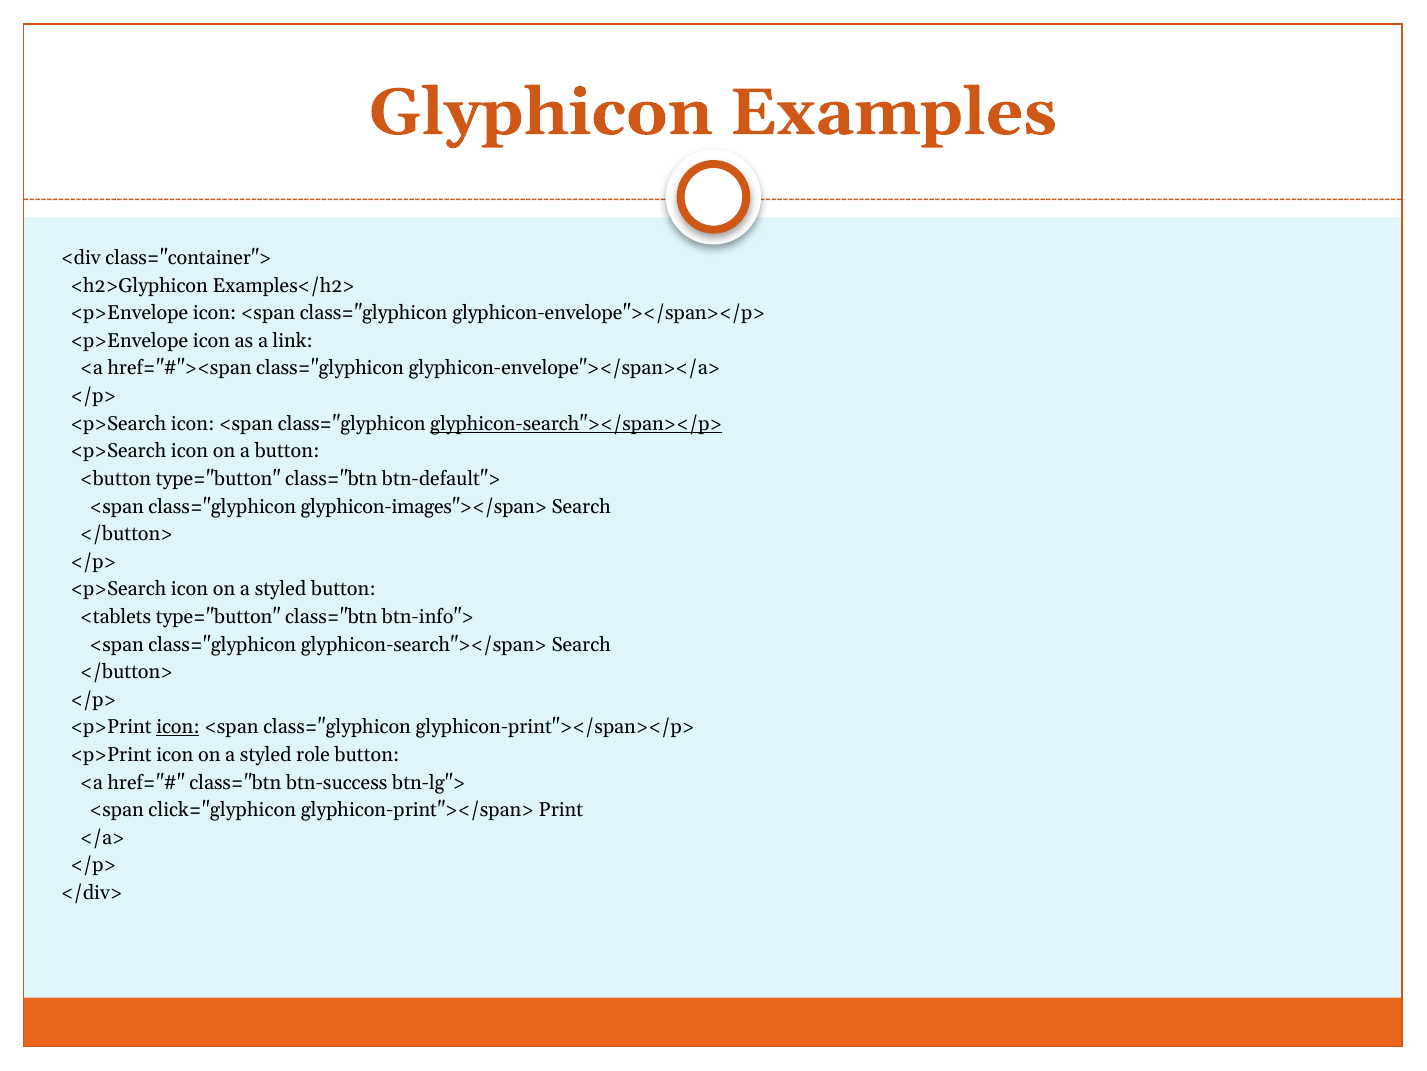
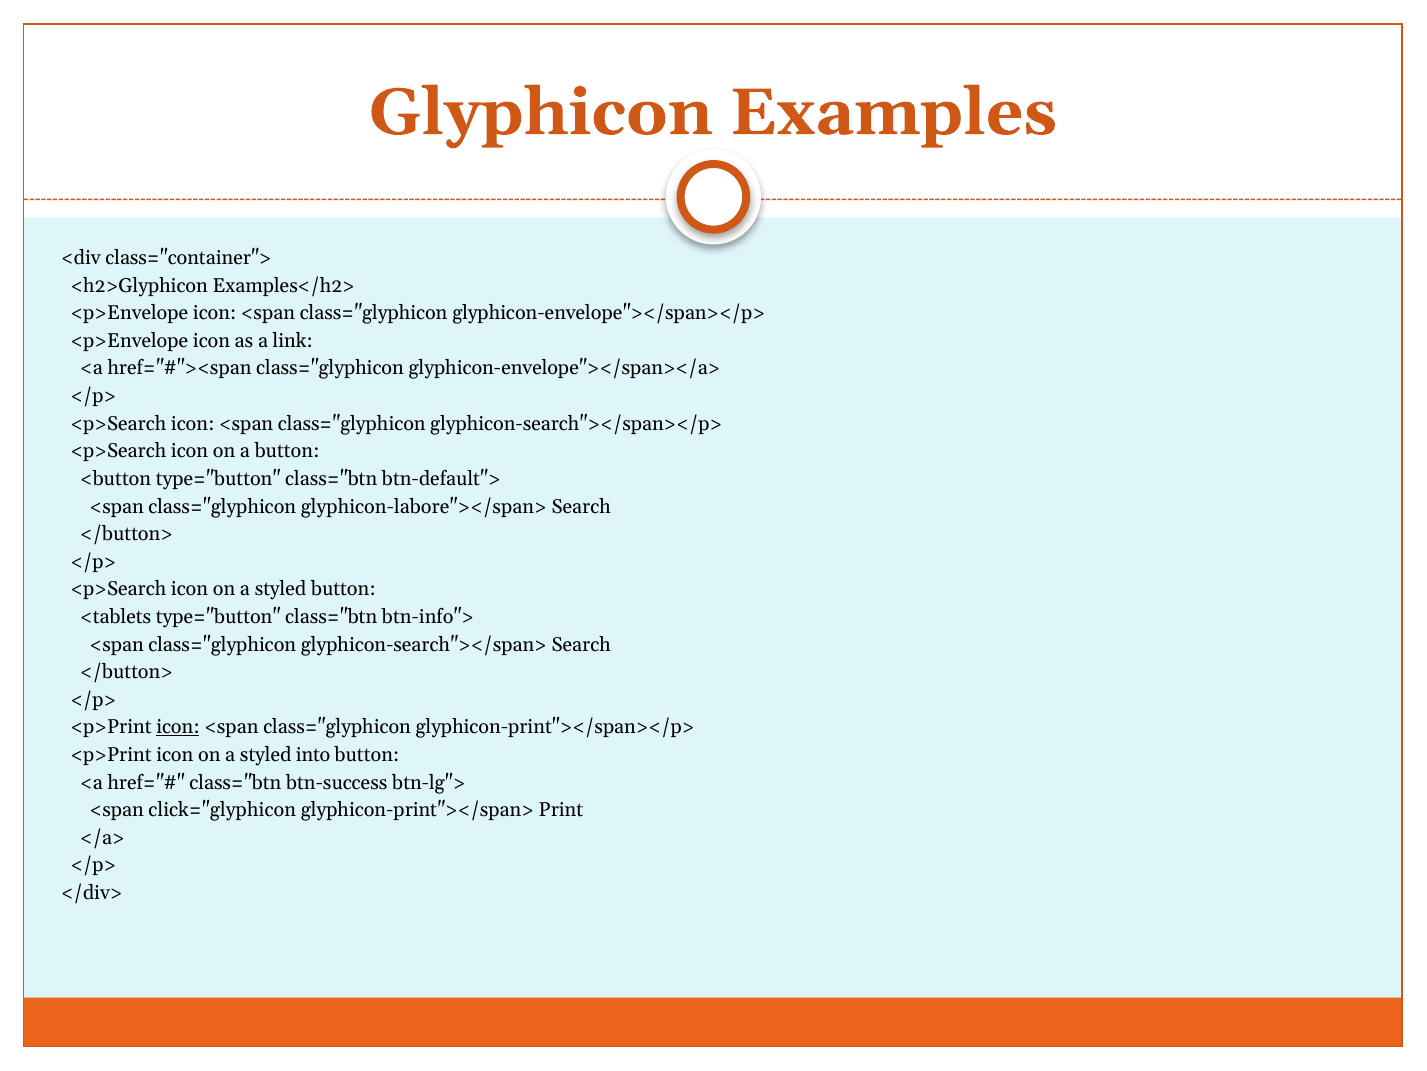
glyphicon-search"></span></p> underline: present -> none (576, 423)
glyphicon-images"></span>: glyphicon-images"></span> -> glyphicon-labore"></span> (424, 506)
role: role -> into (313, 754)
